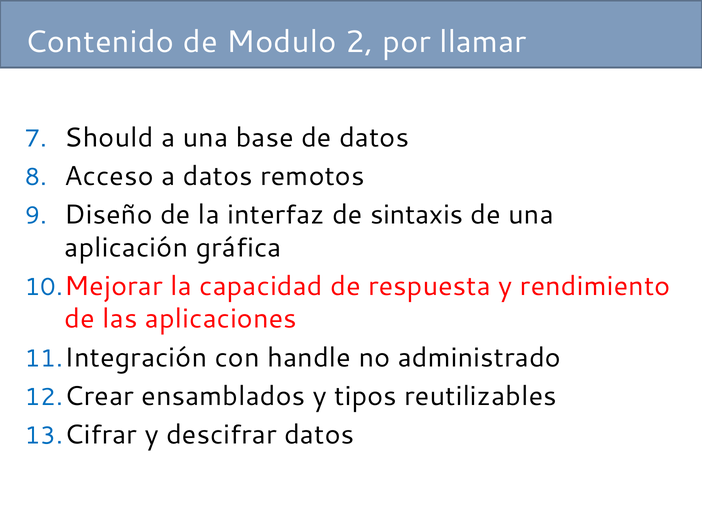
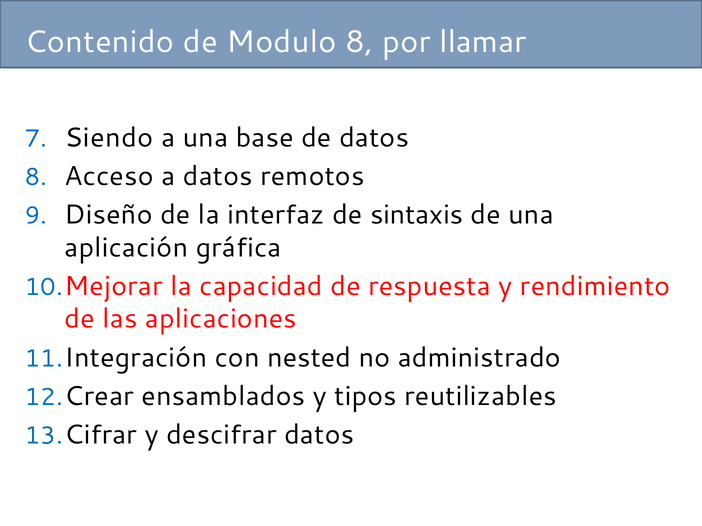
Modulo 2: 2 -> 8 (359, 42)
Should: Should -> Siendo (109, 138)
handle: handle -> nested (309, 358)
